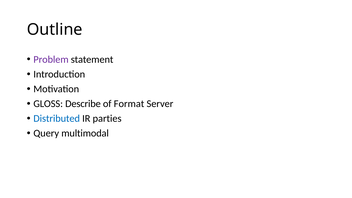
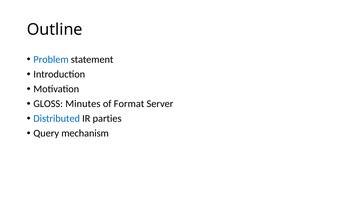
Problem colour: purple -> blue (51, 60)
Describe: Describe -> Minutes (83, 104)
multimodal: multimodal -> mechanism (85, 133)
